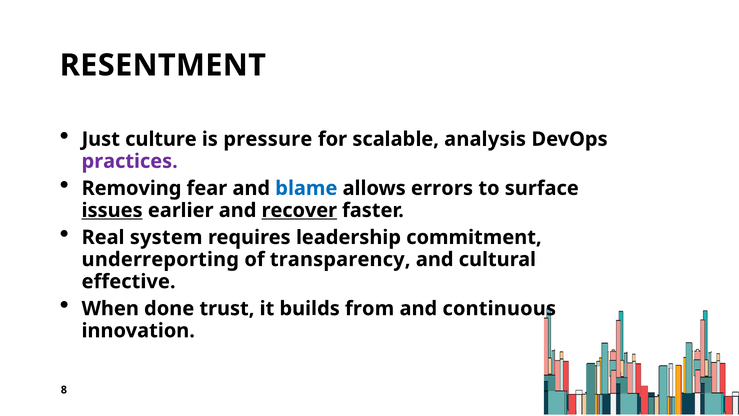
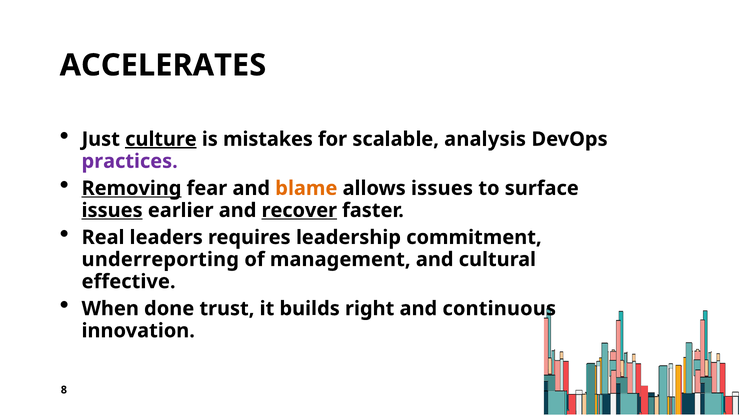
RESENTMENT: RESENTMENT -> ACCELERATES (163, 65)
culture underline: none -> present (161, 139)
pressure: pressure -> mistakes (268, 139)
Removing underline: none -> present (131, 188)
blame colour: blue -> orange (306, 188)
allows errors: errors -> issues (442, 188)
system: system -> leaders (166, 237)
transparency: transparency -> management (340, 259)
from: from -> right (370, 308)
